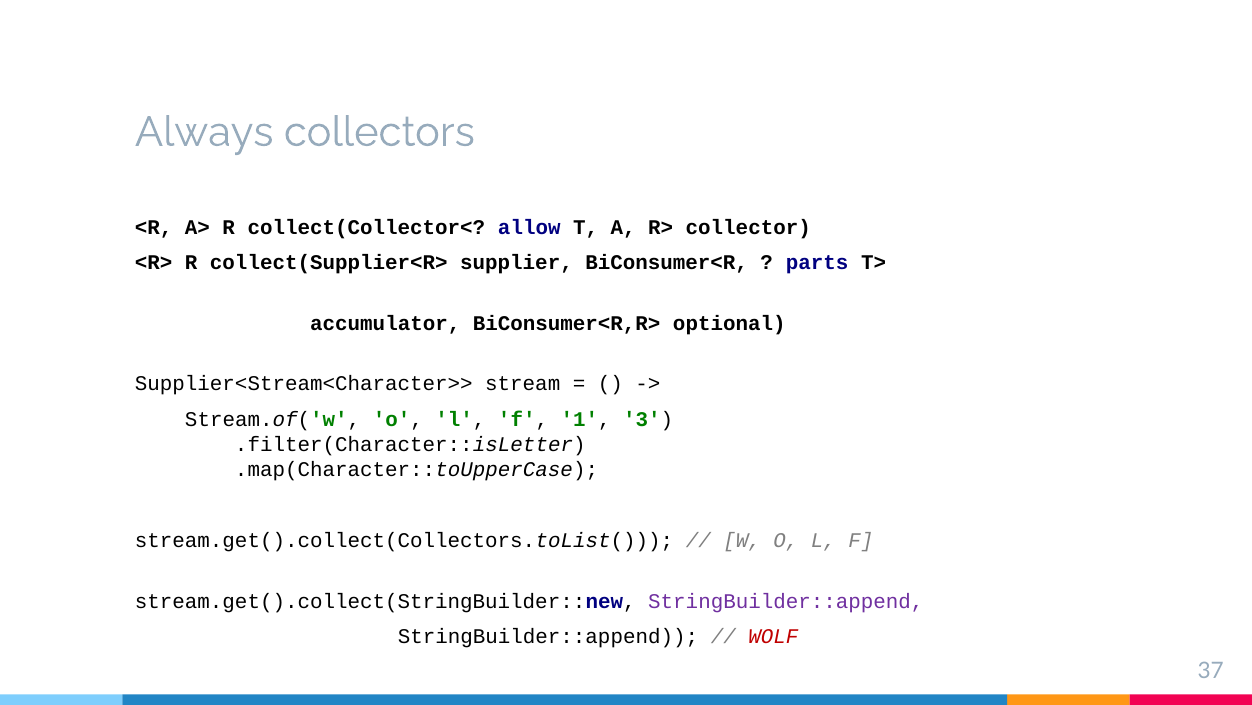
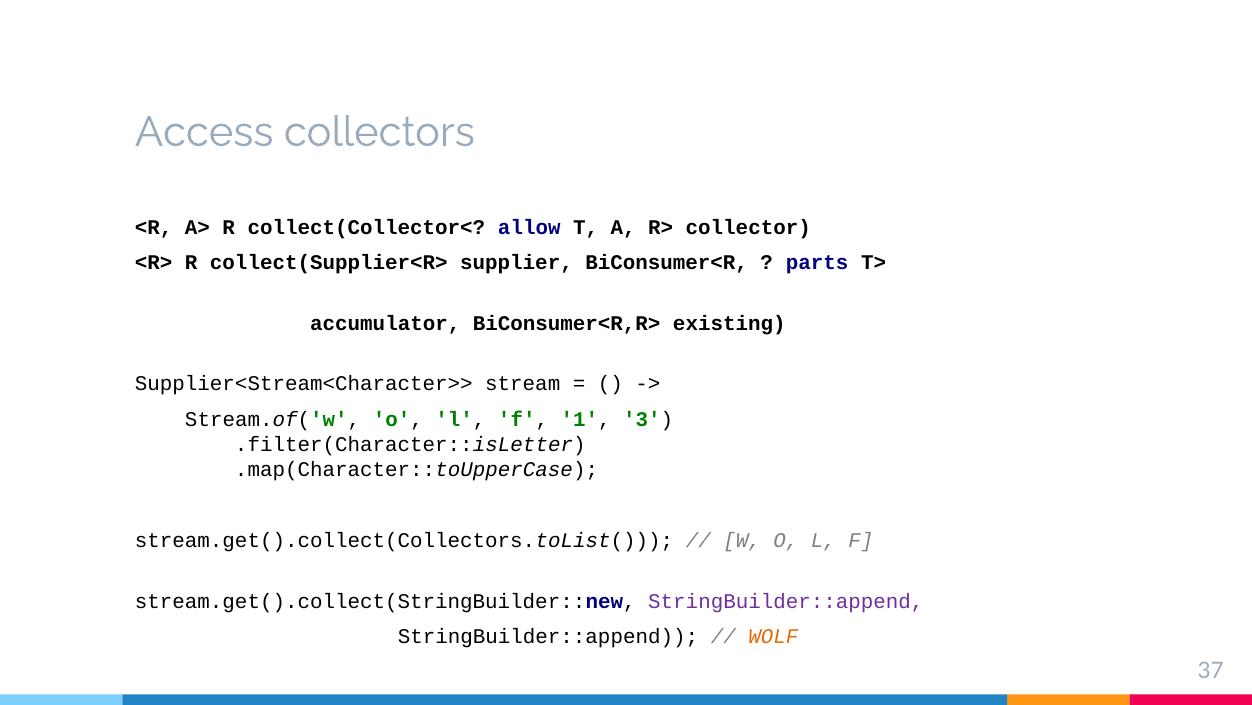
Always: Always -> Access (204, 132)
optional: optional -> existing (729, 323)
WOLF colour: red -> orange (773, 636)
